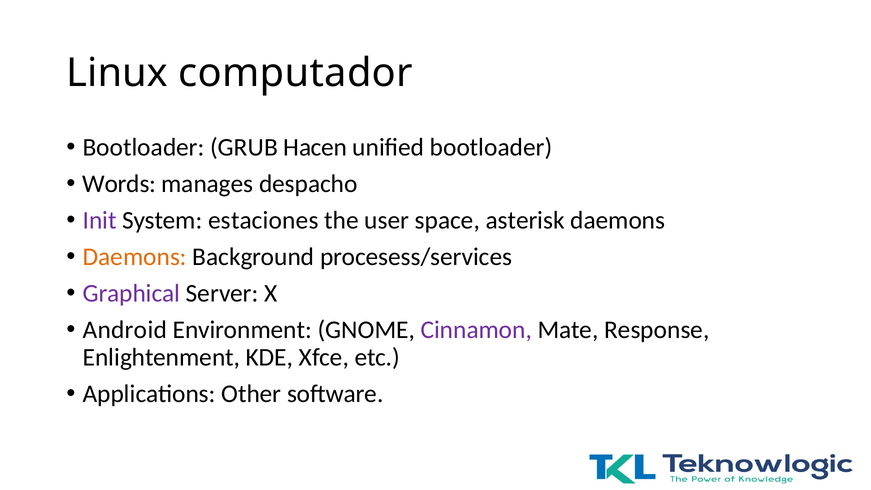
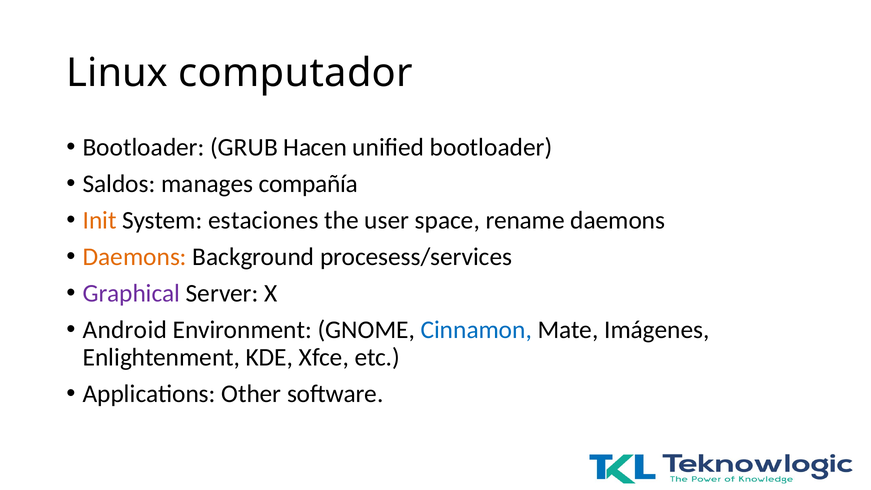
Words: Words -> Saldos (119, 184)
despacho: despacho -> compañía (308, 184)
Init colour: purple -> orange (100, 220)
asterisk: asterisk -> rename (525, 220)
Cinnamon colour: purple -> blue (476, 330)
Response: Response -> Imágenes (657, 330)
